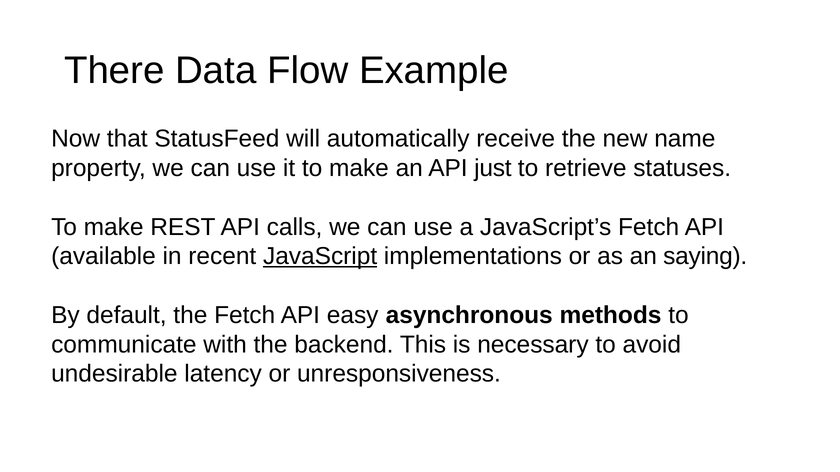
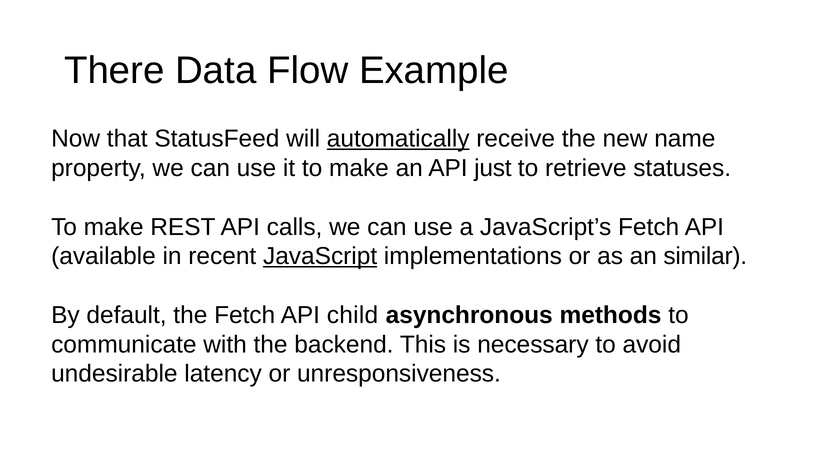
automatically underline: none -> present (398, 139)
saying: saying -> similar (705, 257)
easy: easy -> child (353, 315)
